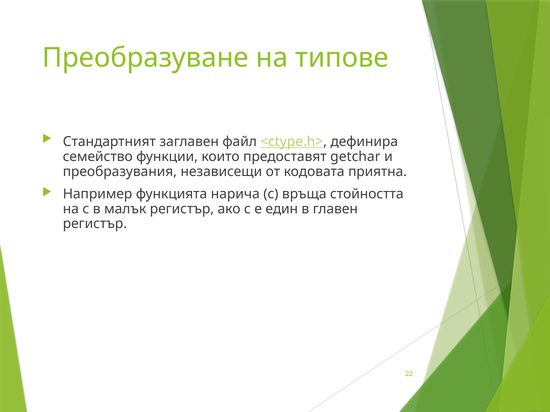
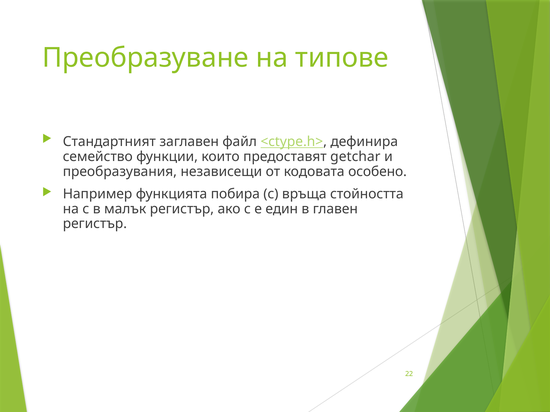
приятна: приятна -> особено (377, 172)
нарича: нарича -> побира (235, 194)
